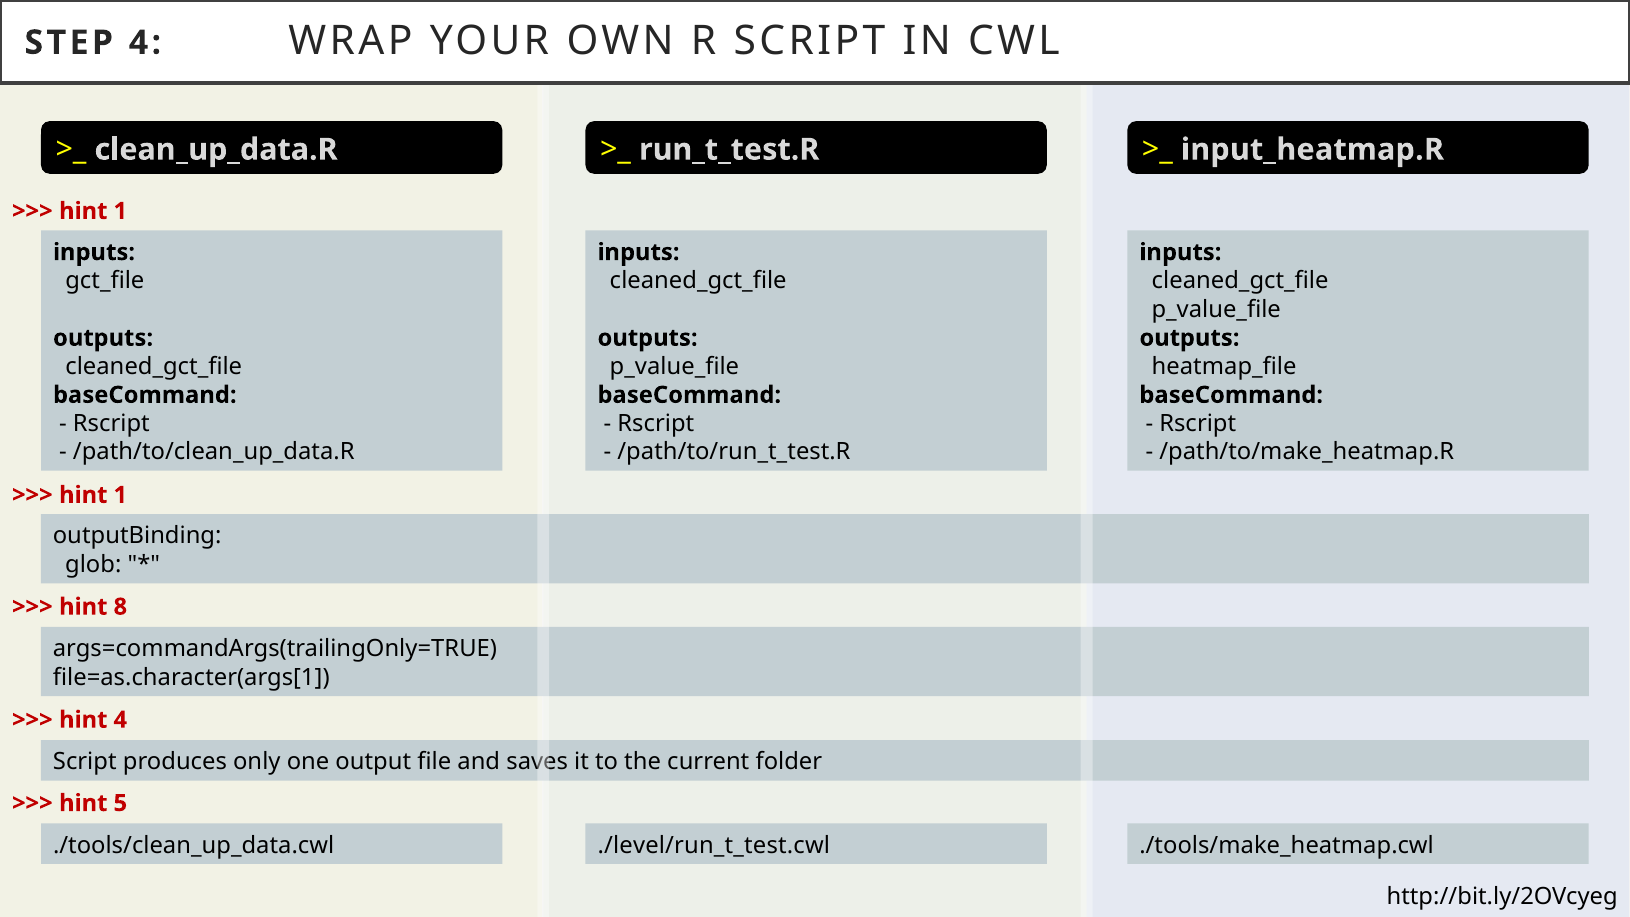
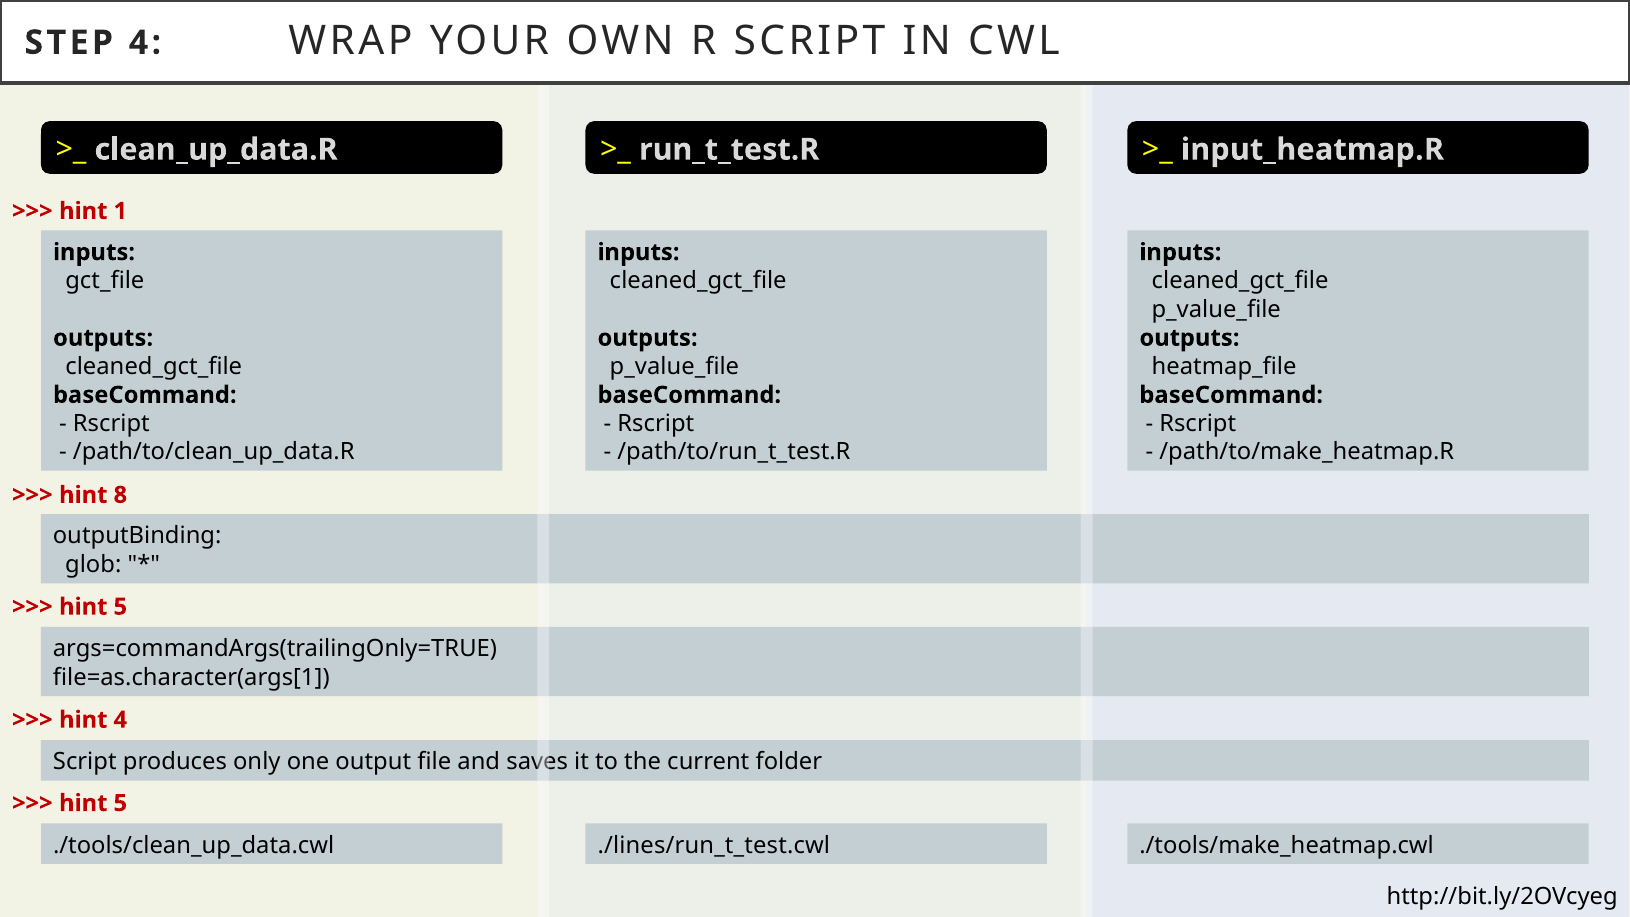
1: 1 -> 8 (120, 495)
8: 8 -> 5 (120, 607)
./level/run_t_test.cwl: ./level/run_t_test.cwl -> ./lines/run_t_test.cwl (714, 845)
